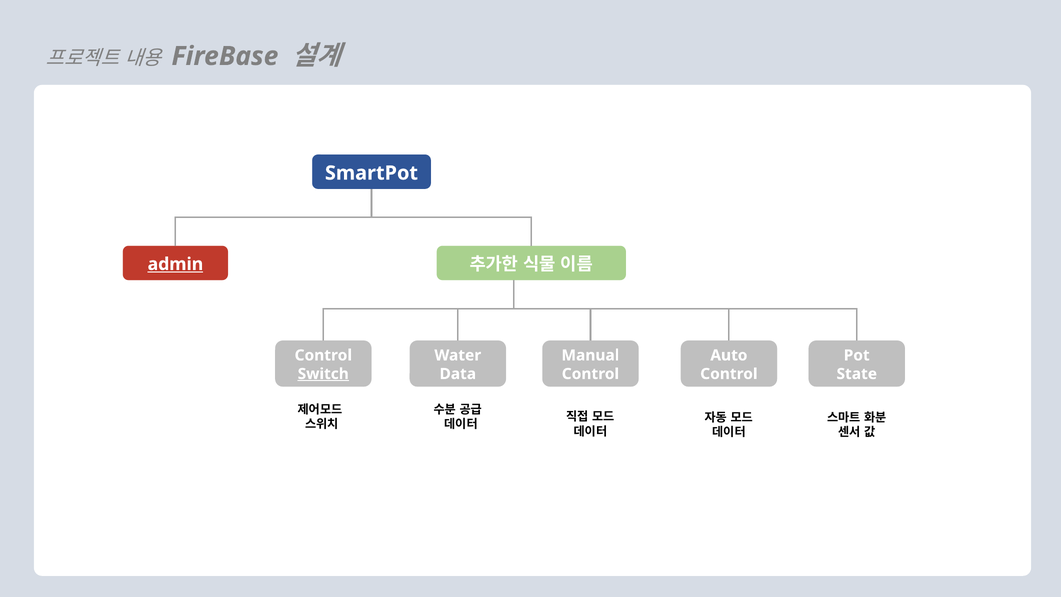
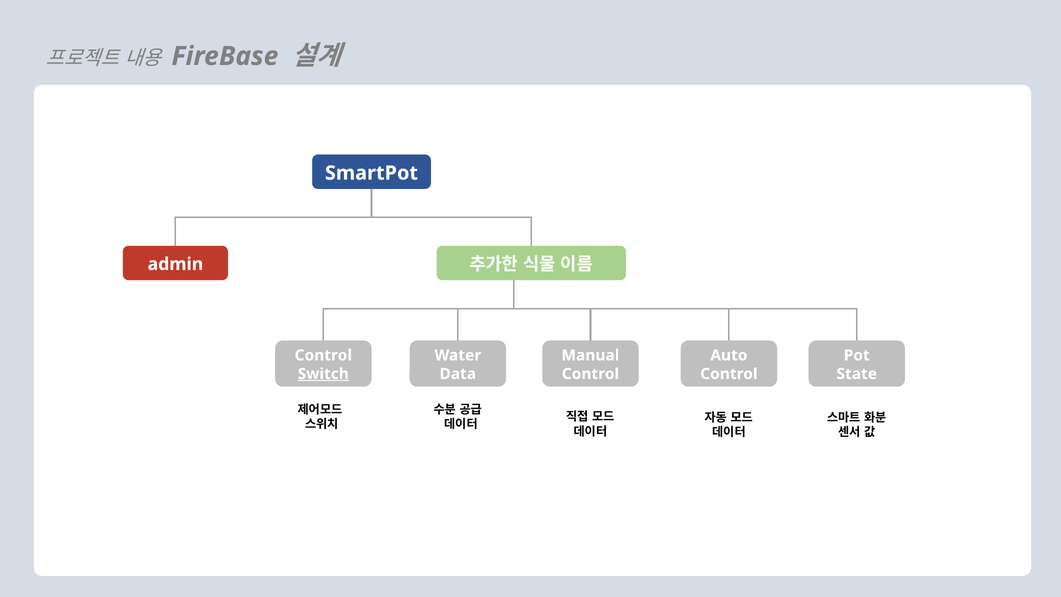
admin underline: present -> none (175, 264)
